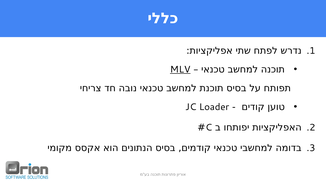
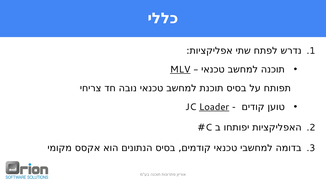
Loader underline: none -> present (214, 107)
